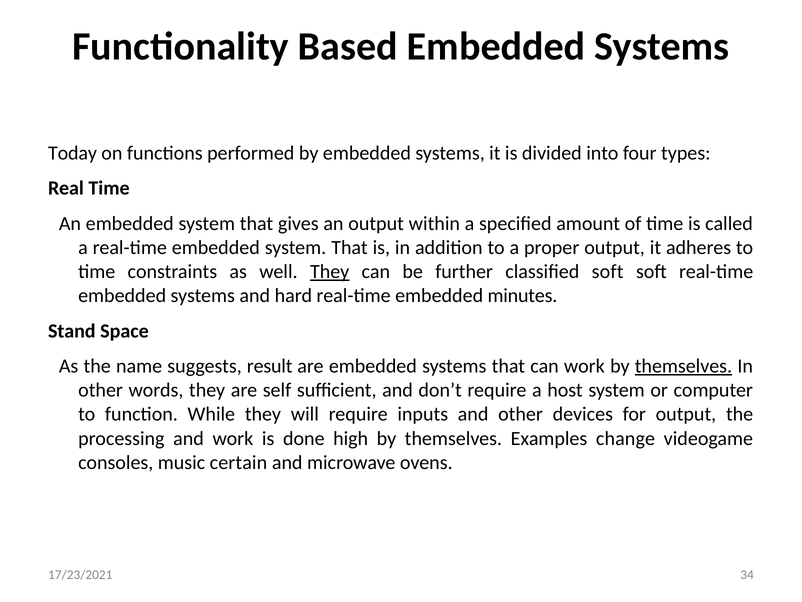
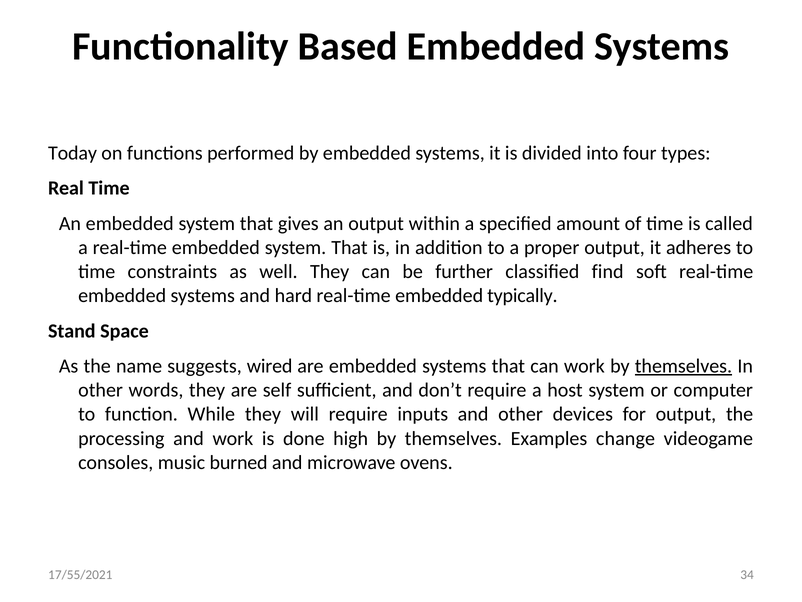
They underline: present -> none (330, 271)
classified soft: soft -> find (608, 271)
minutes: minutes -> typically (522, 295)
result: result -> wired (270, 366)
certain: certain -> burned (239, 462)
17/23/2021: 17/23/2021 -> 17/55/2021 (80, 574)
